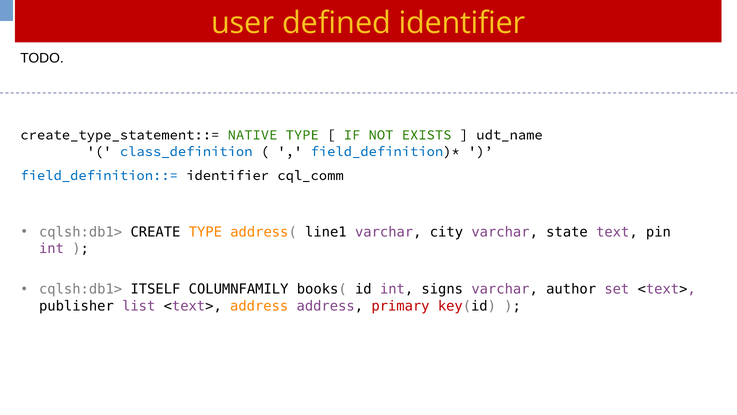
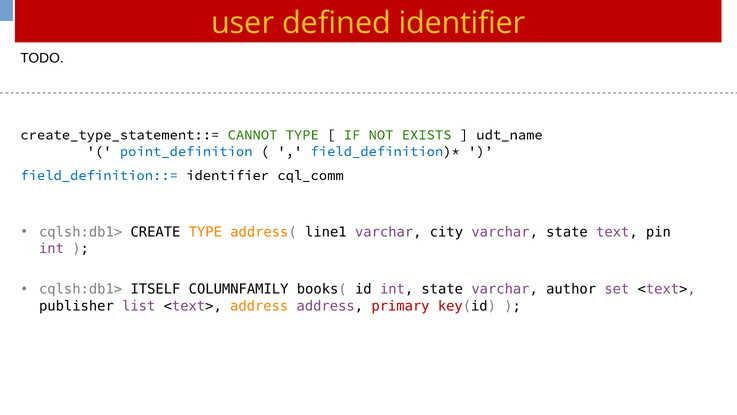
NATIVE: NATIVE -> CANNOT (252, 135)
class_definition: class_definition -> point_definition (186, 151)
int signs: signs -> state (442, 289)
